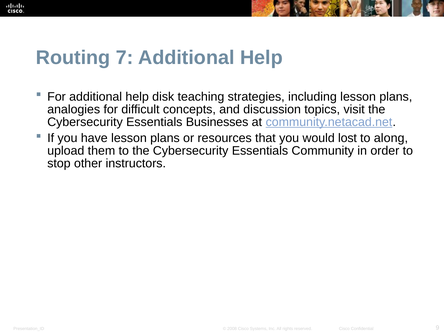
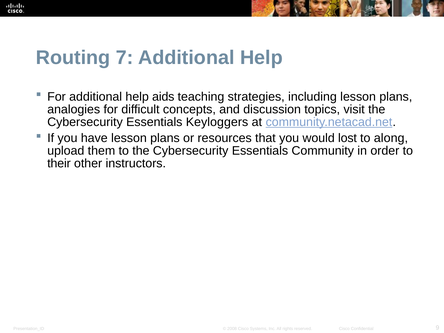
disk: disk -> aids (163, 97)
Businesses: Businesses -> Keyloggers (217, 122)
stop: stop -> their (59, 163)
